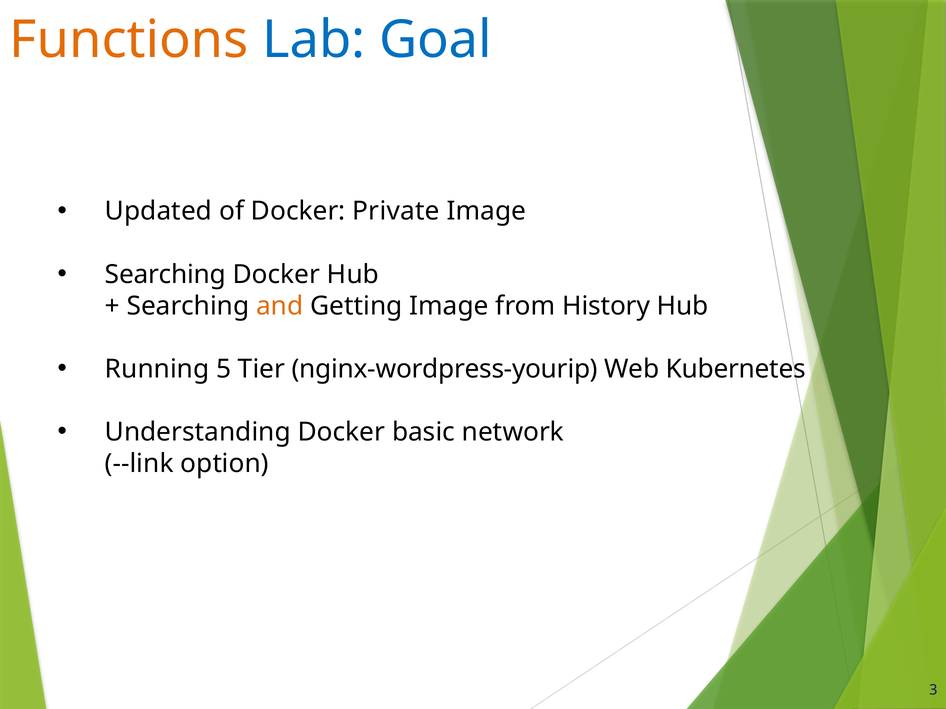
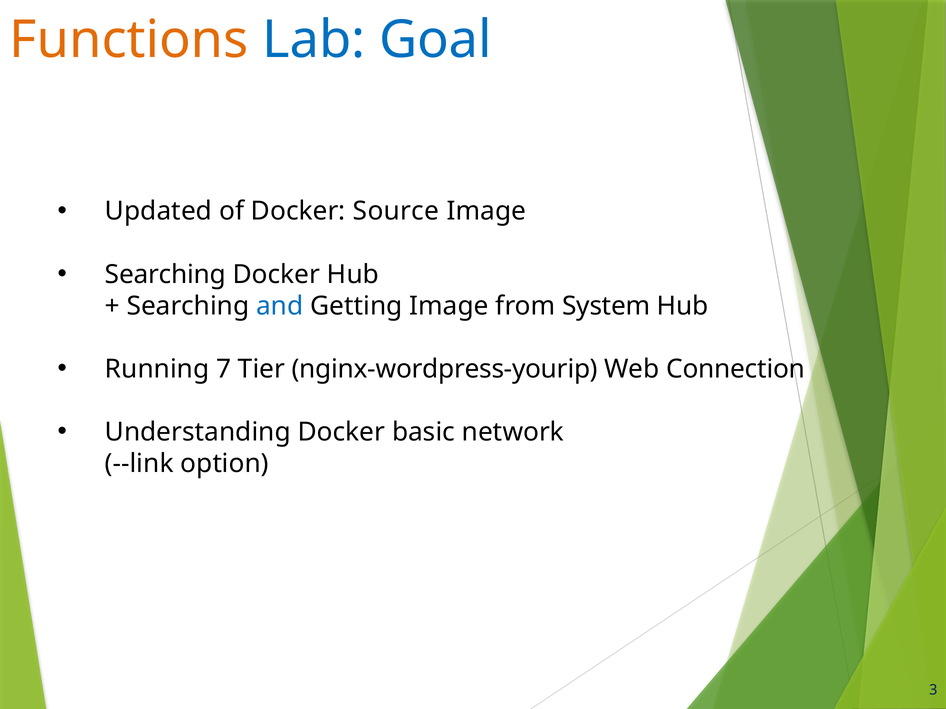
Private: Private -> Source (396, 211)
and colour: orange -> blue (280, 306)
History: History -> System (606, 306)
5: 5 -> 7 (224, 369)
Kubernetes: Kubernetes -> Connection (736, 369)
